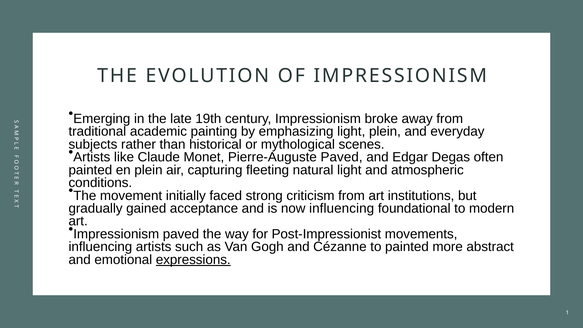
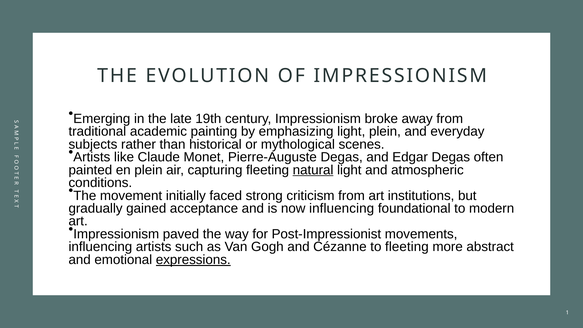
Pierre-Auguste Paved: Paved -> Degas (342, 157)
natural underline: none -> present (313, 170)
to painted: painted -> fleeting (407, 247)
